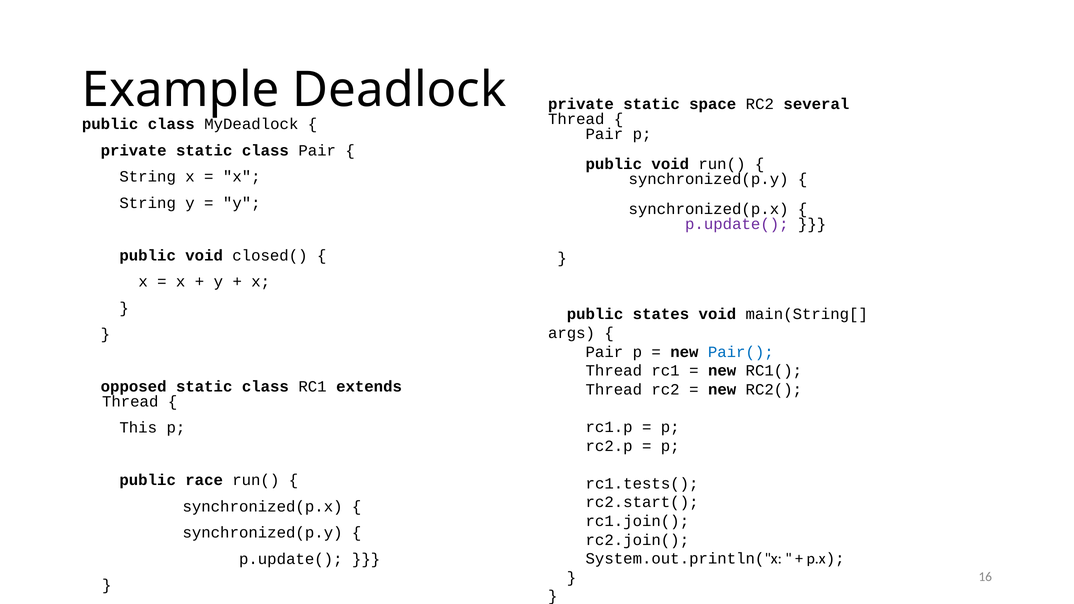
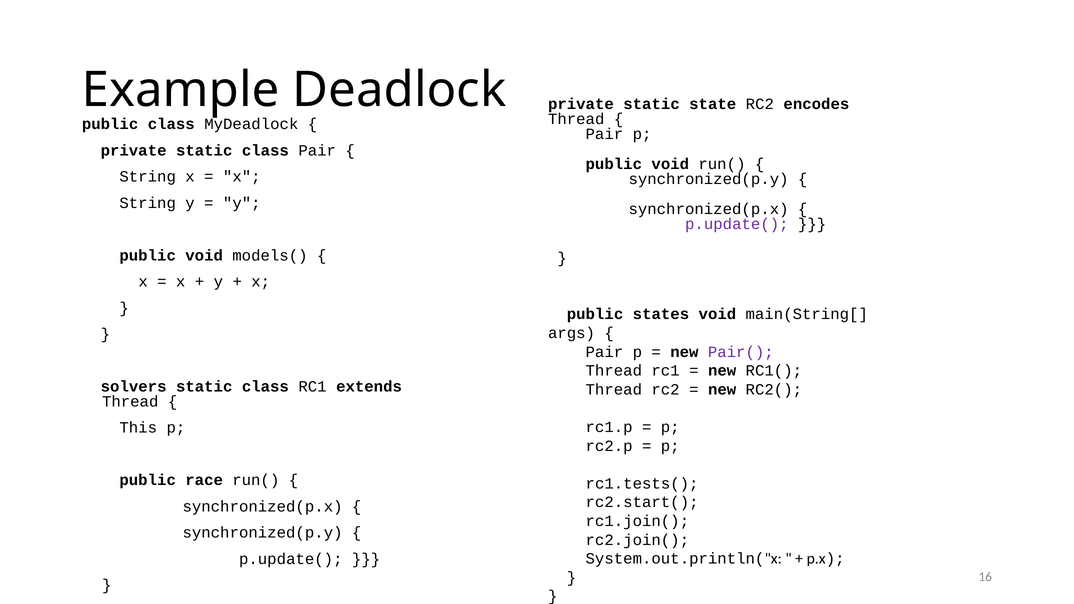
space: space -> state (713, 104)
several: several -> encodes (816, 104)
closed(: closed( -> models( (270, 255)
Pair( colour: blue -> purple (741, 352)
opposed: opposed -> solvers (134, 387)
